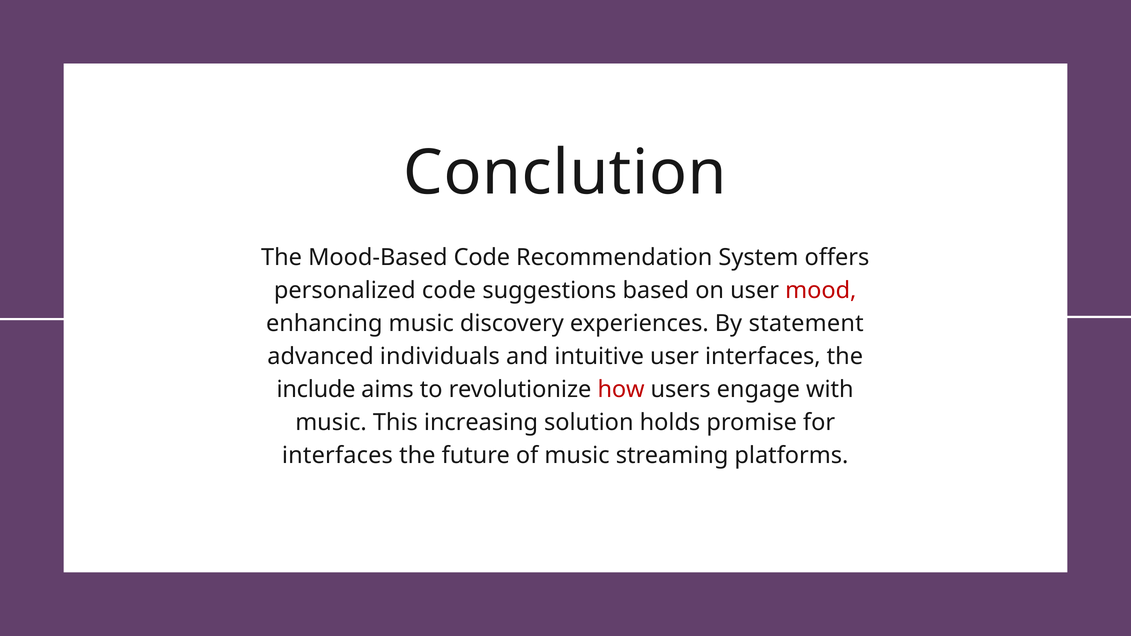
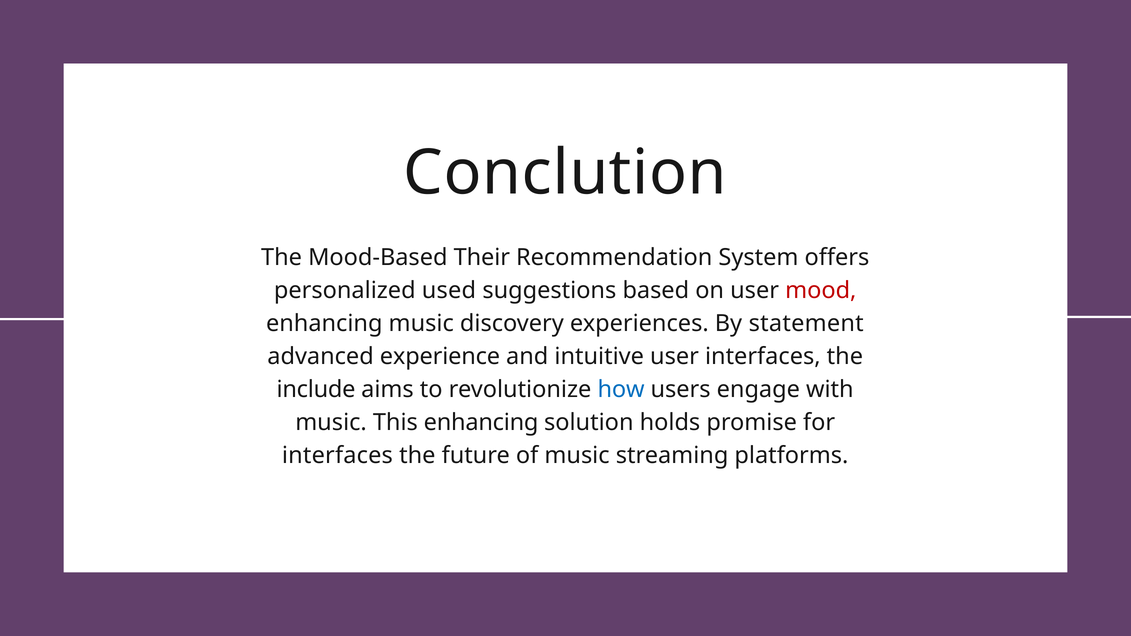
Mood-Based Code: Code -> Their (482, 257)
personalized code: code -> used (449, 290)
individuals: individuals -> experience (440, 356)
how colour: red -> blue (621, 389)
This increasing: increasing -> enhancing (481, 422)
